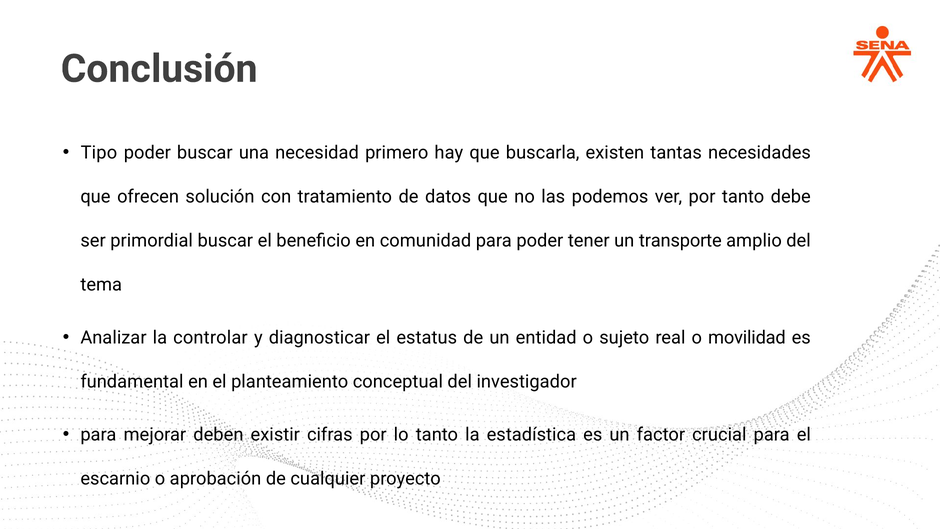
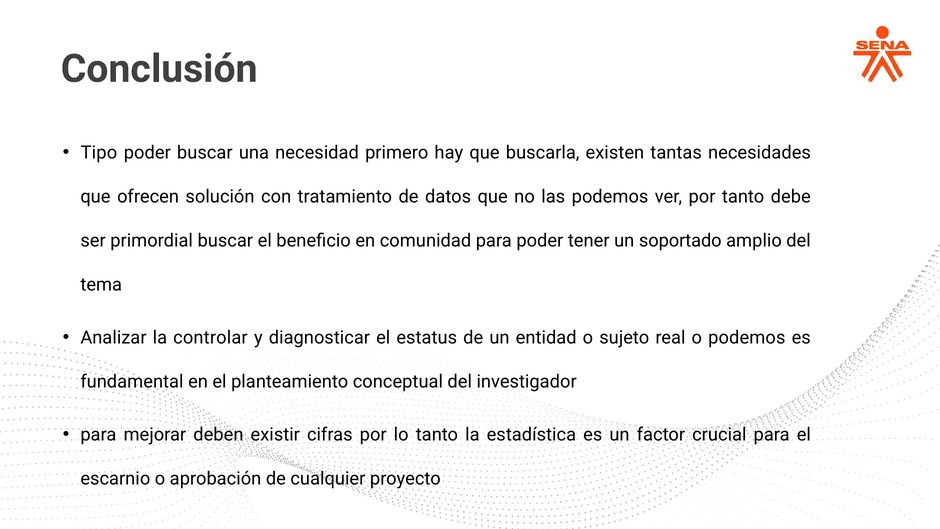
transporte: transporte -> soportado (680, 241)
o movilidad: movilidad -> podemos (747, 338)
